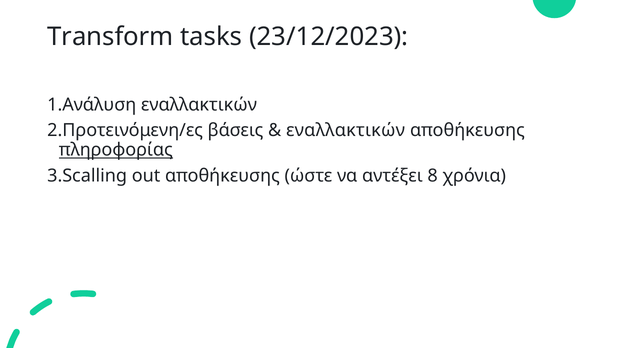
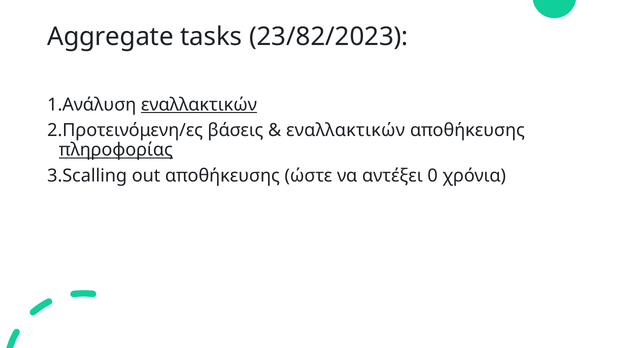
Transform: Transform -> Aggregate (110, 37)
23/12/2023: 23/12/2023 -> 23/82/2023 (329, 37)
εναλλακτικών underline: none -> present (199, 105)
8: 8 -> 0 (433, 176)
